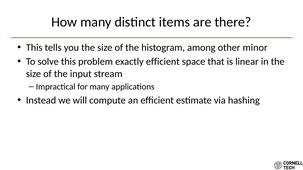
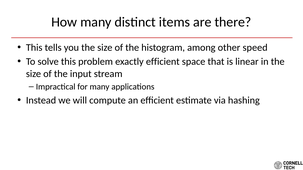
minor: minor -> speed (255, 48)
